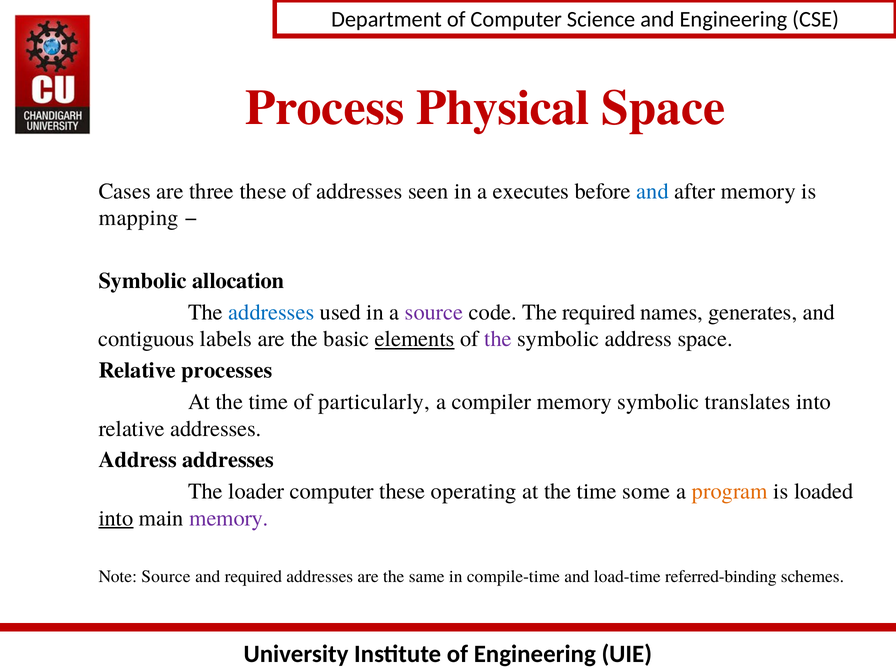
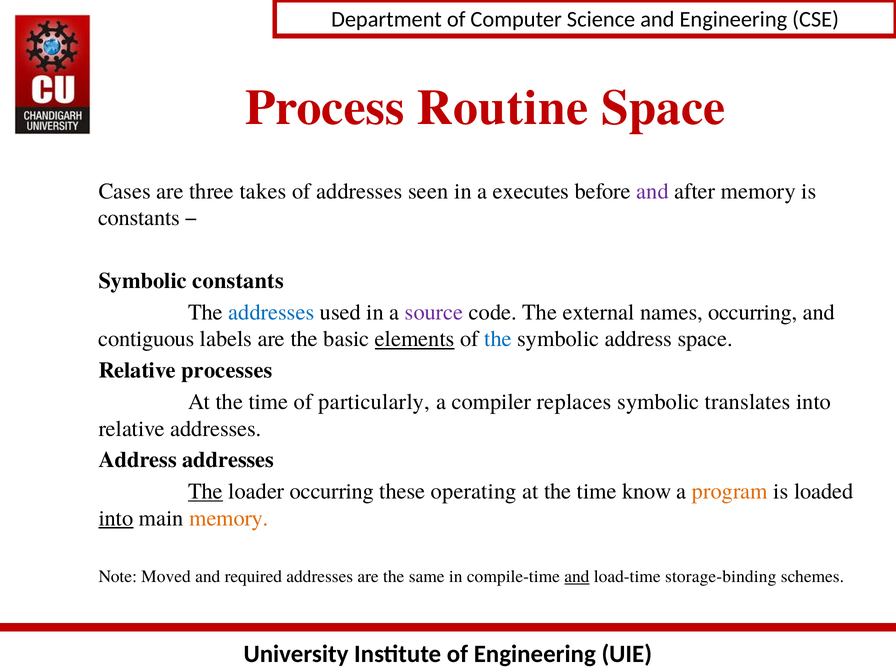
Physical: Physical -> Routine (502, 108)
three these: these -> takes (263, 191)
and colour: blue -> purple (653, 191)
mapping: mapping -> constants (139, 218)
Symbolic allocation: allocation -> constants (238, 281)
The required: required -> external (599, 312)
names generates: generates -> occurring (753, 312)
the colour: purple -> blue (498, 339)
compiler memory: memory -> replaces (574, 402)
The underline: none -> present (206, 491)
loader computer: computer -> occurring (332, 491)
some: some -> know (647, 491)
memory colour: purple -> orange (229, 518)
Note Source: Source -> Moved (166, 577)
and underline: none -> present (577, 577)
referred-binding: referred-binding -> storage-binding (721, 577)
